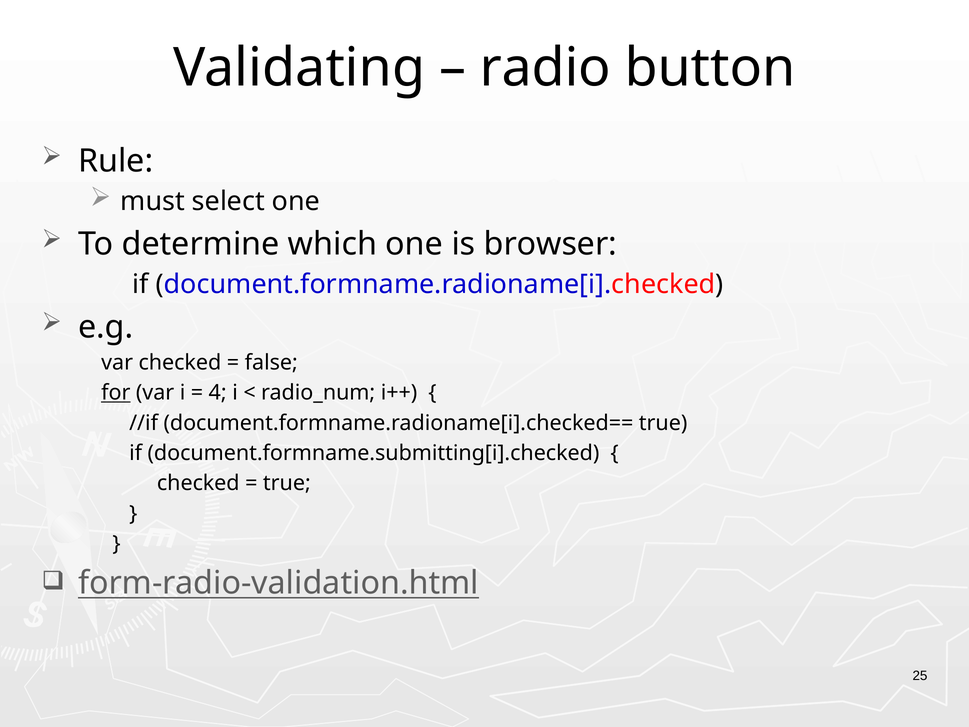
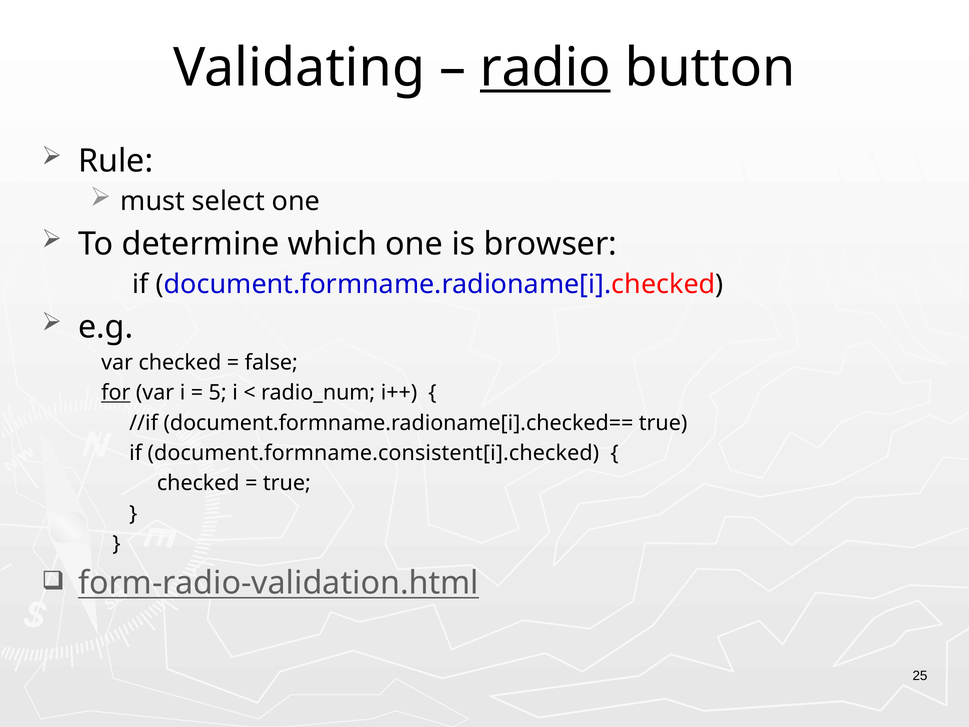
radio underline: none -> present (545, 68)
4: 4 -> 5 (218, 393)
document.formname.submitting[i].checked: document.formname.submitting[i].checked -> document.formname.consistent[i].checked (373, 453)
